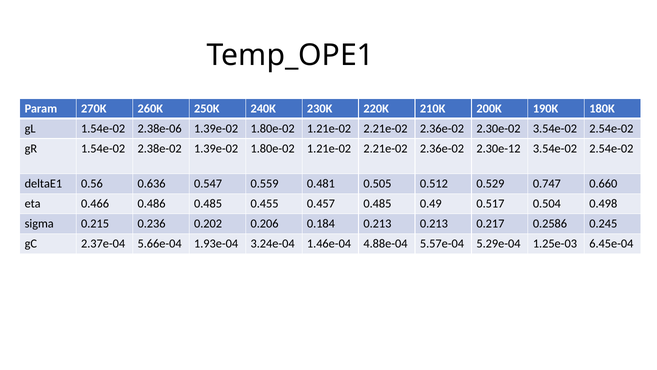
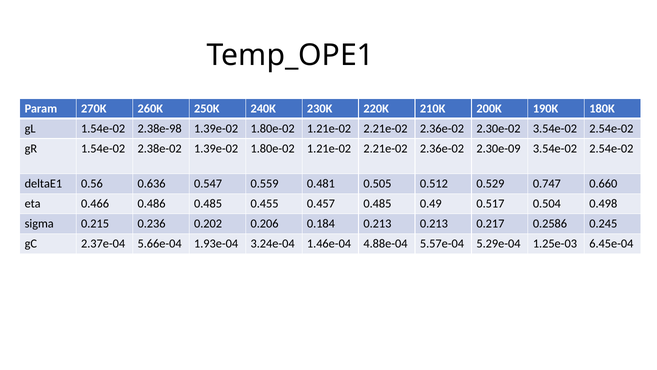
2.38e-06: 2.38e-06 -> 2.38e-98 (160, 128)
2.30e-12: 2.30e-12 -> 2.30e-09 (498, 148)
